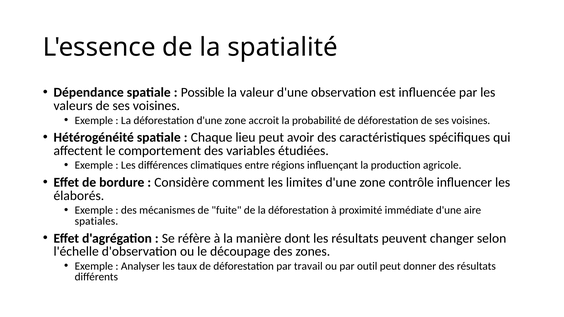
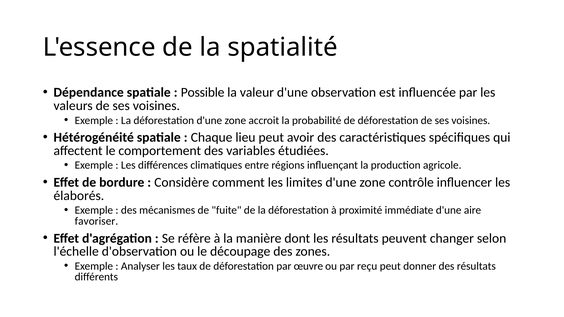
spatiales: spatiales -> favoriser (96, 221)
travail: travail -> œuvre (308, 266)
outil: outil -> reçu (367, 266)
